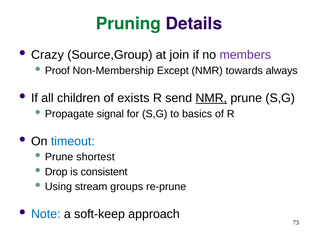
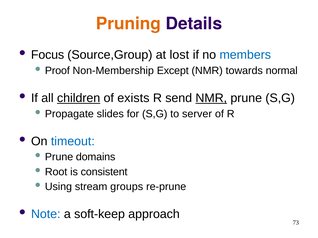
Pruning colour: green -> orange (128, 24)
Crazy: Crazy -> Focus (48, 55)
join: join -> lost (179, 55)
members colour: purple -> blue (245, 55)
always: always -> normal (282, 71)
children underline: none -> present (79, 98)
signal: signal -> slides (110, 114)
basics: basics -> server (197, 114)
shortest: shortest -> domains (96, 157)
Drop: Drop -> Root (56, 172)
